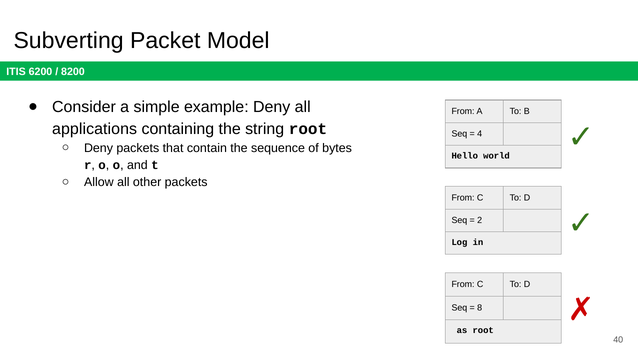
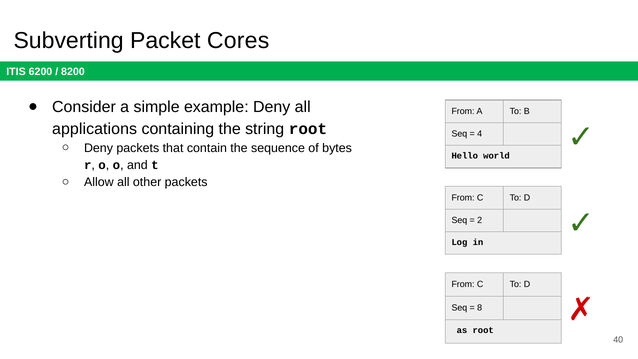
Model: Model -> Cores (238, 41)
